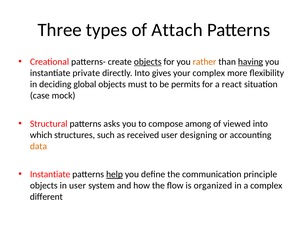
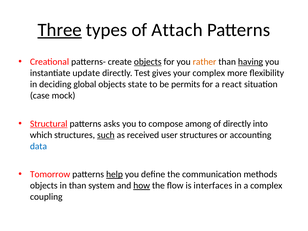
Three underline: none -> present (60, 30)
private: private -> update (86, 73)
directly Into: Into -> Test (142, 73)
must: must -> state (138, 84)
Structural underline: none -> present (49, 124)
of viewed: viewed -> directly (237, 124)
such underline: none -> present (106, 135)
user designing: designing -> structures (199, 135)
data colour: orange -> blue (39, 146)
Instantiate: Instantiate -> Tomorrow (50, 174)
principle: principle -> methods (260, 174)
in user: user -> than (78, 186)
how underline: none -> present (142, 186)
organized: organized -> interfaces (213, 186)
different: different -> coupling (46, 197)
